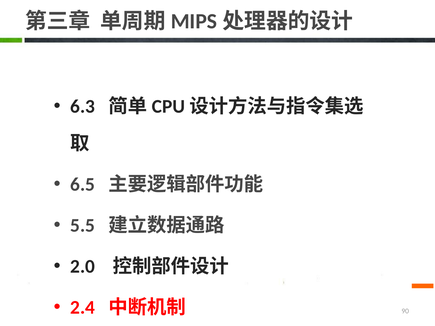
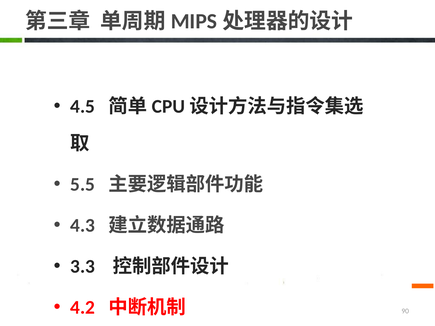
6.3: 6.3 -> 4.5 (83, 107)
6.5: 6.5 -> 5.5 (83, 185)
5.5: 5.5 -> 4.3 (83, 226)
2.0: 2.0 -> 3.3 (83, 267)
2.4: 2.4 -> 4.2 (83, 308)
